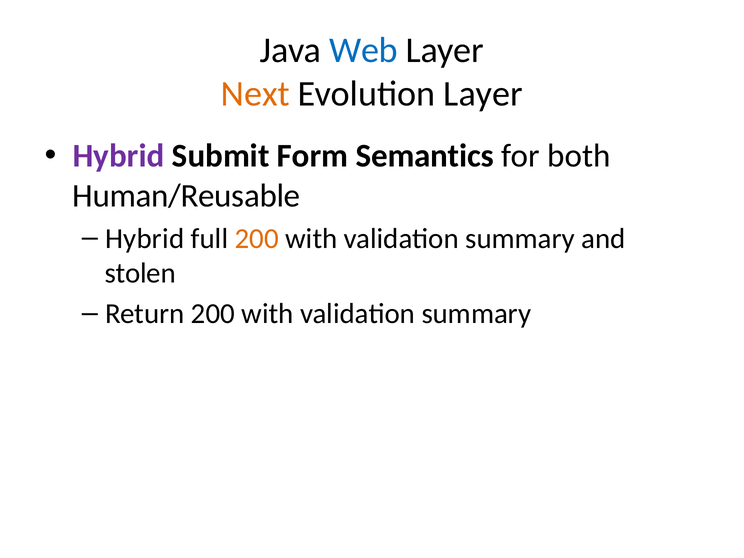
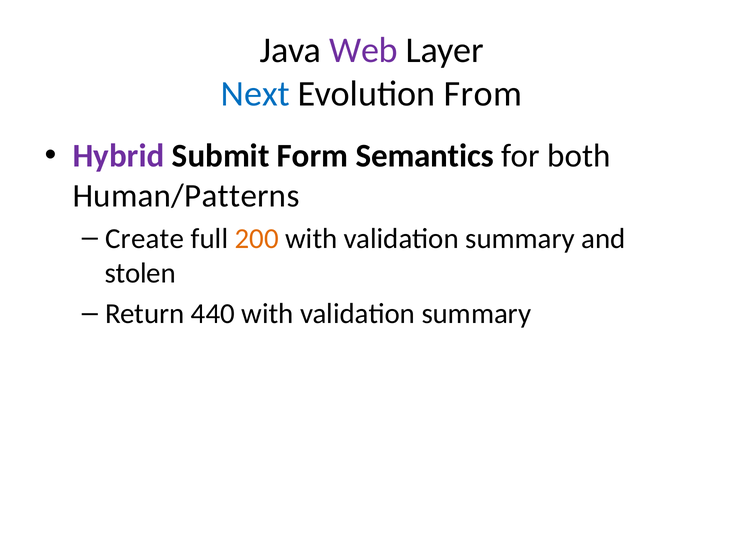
Web colour: blue -> purple (364, 50)
Next colour: orange -> blue (255, 94)
Evolution Layer: Layer -> From (483, 94)
Human/Reusable: Human/Reusable -> Human/Patterns (186, 196)
Hybrid: Hybrid -> Create (145, 238)
Return 200: 200 -> 440 (213, 314)
